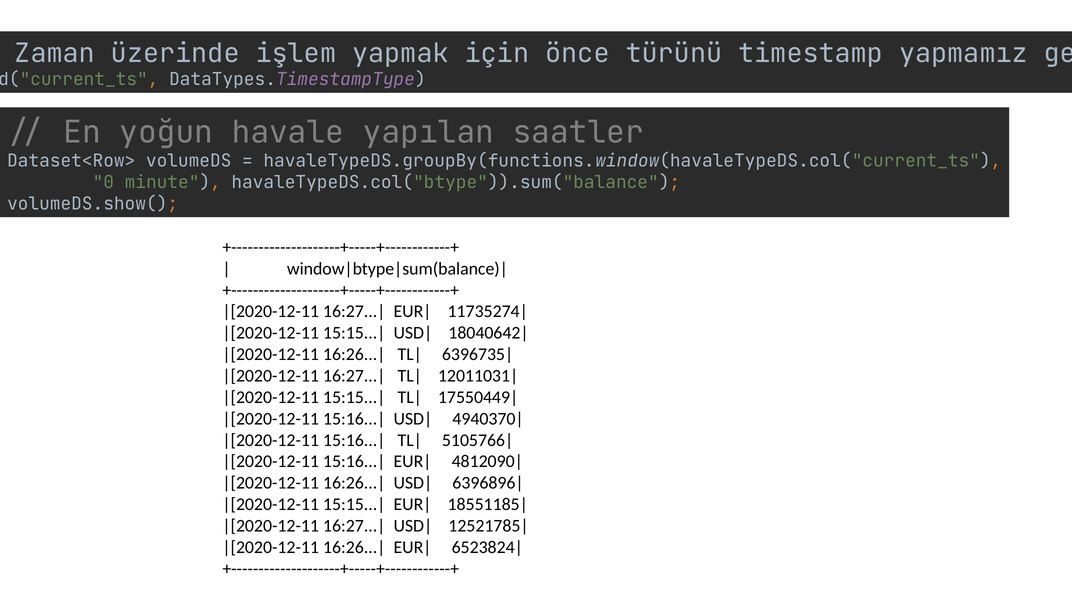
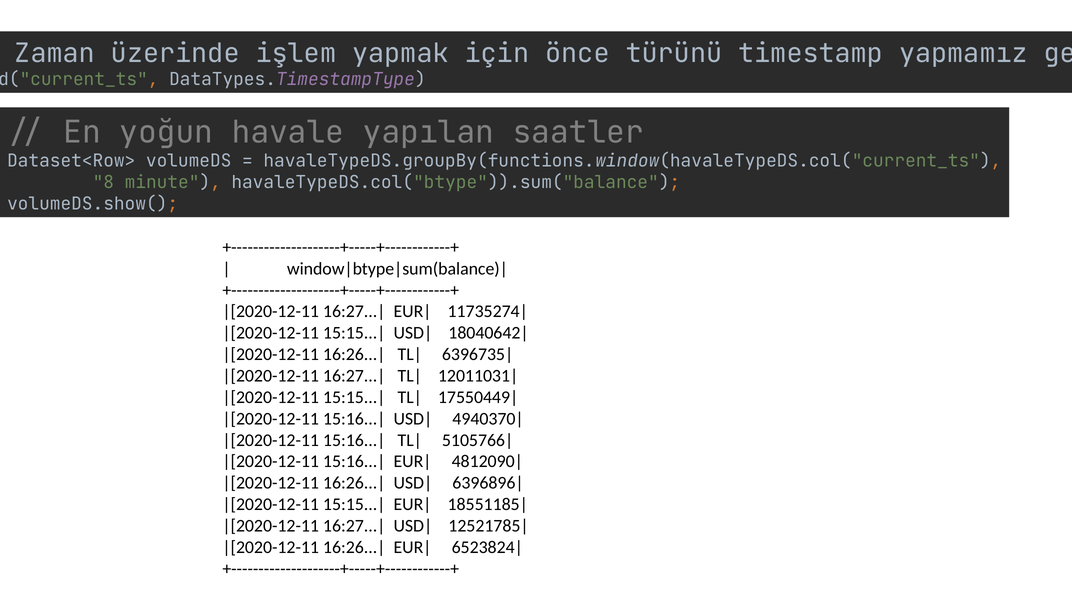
0: 0 -> 8 (103, 182)
